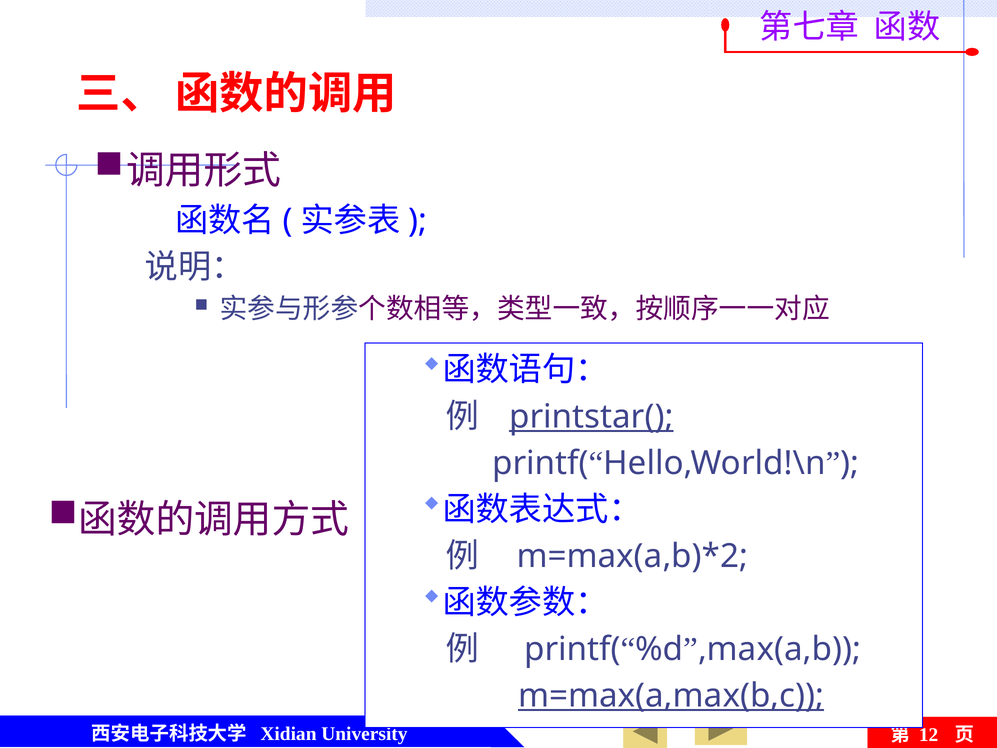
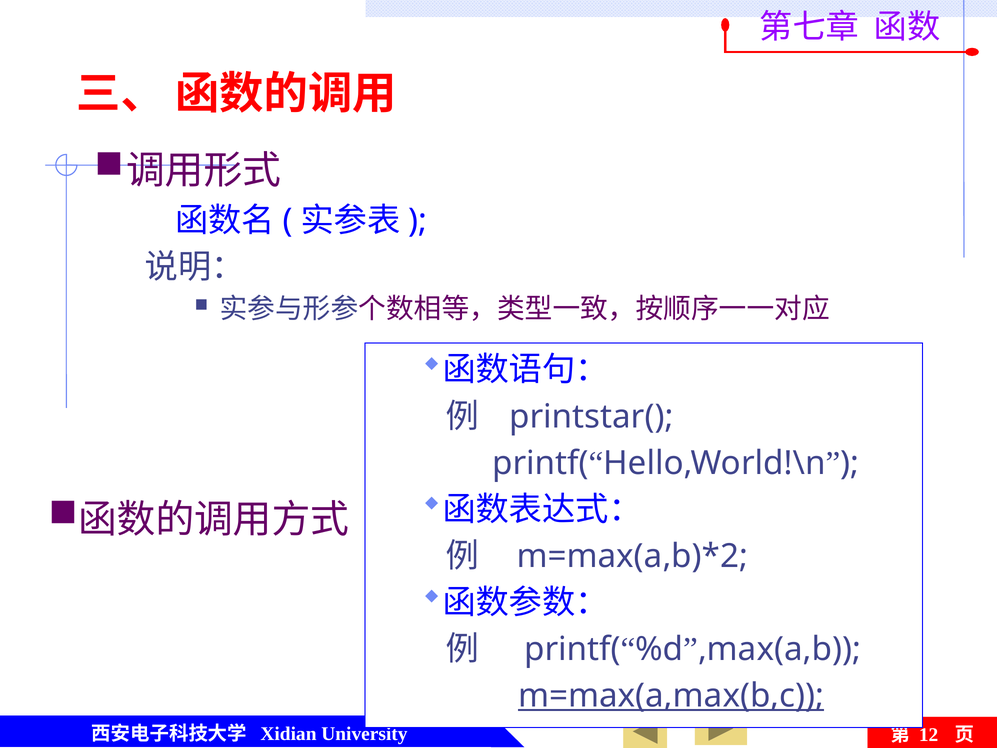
printstar( underline: present -> none (591, 416)
